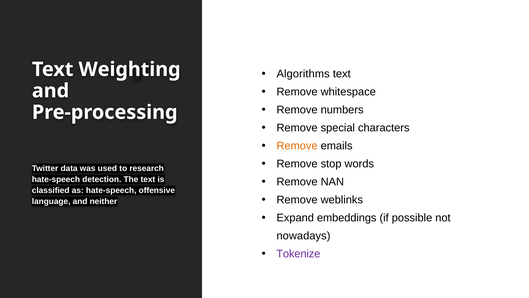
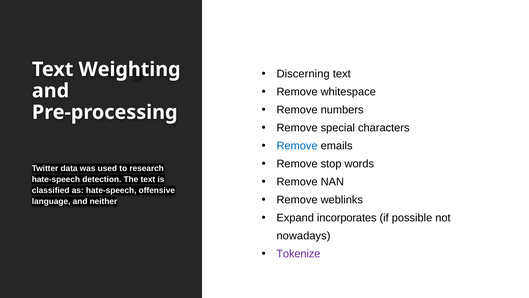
Algorithms: Algorithms -> Discerning (303, 74)
Remove colour: orange -> blue (297, 146)
embeddings: embeddings -> incorporates (347, 218)
